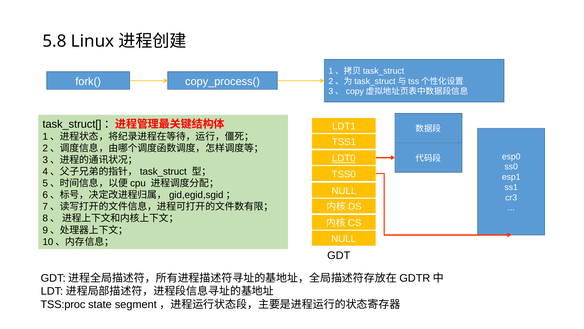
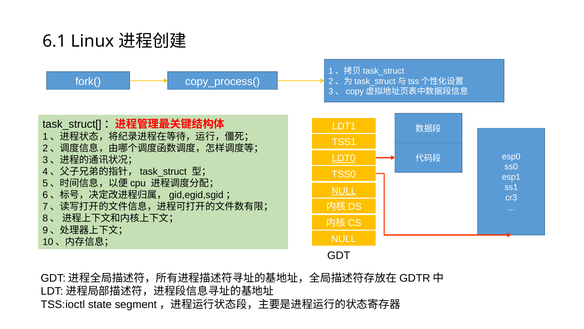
5.8: 5.8 -> 6.1 (55, 41)
NULL underline: none -> present (344, 191)
TSS:proc: TSS:proc -> TSS:ioctl (63, 304)
